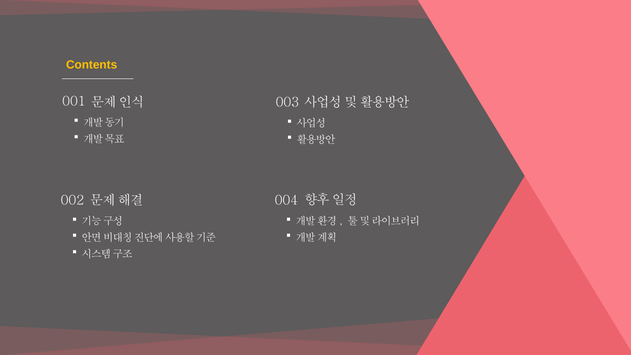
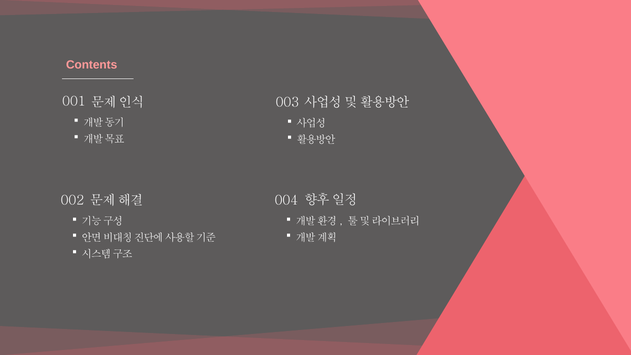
Contents colour: yellow -> pink (92, 65)
